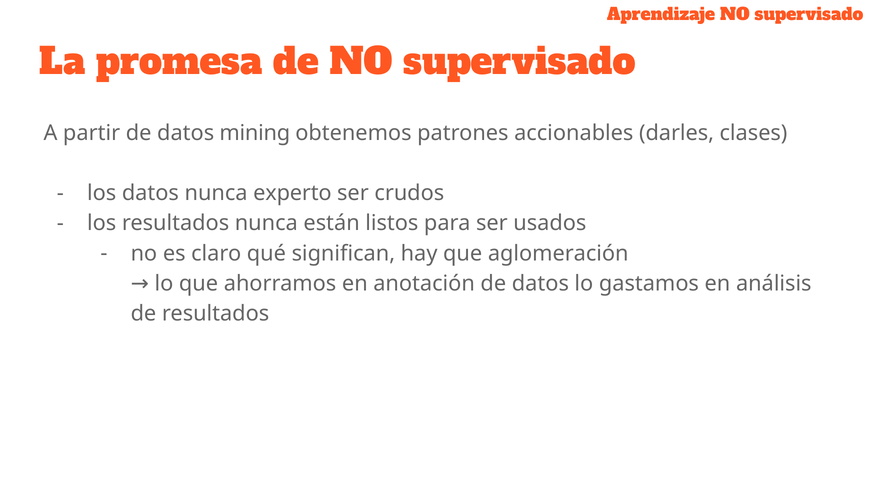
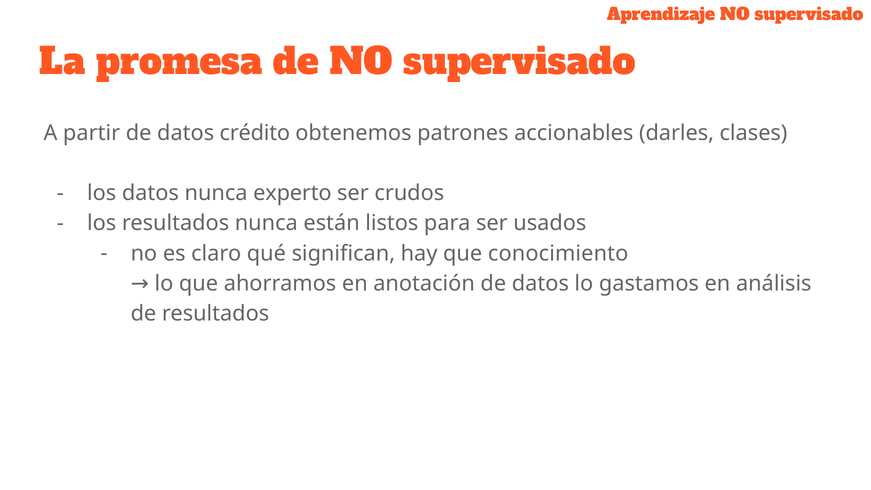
mining: mining -> crédito (255, 133)
aglomeración: aglomeración -> conocimiento (558, 253)
